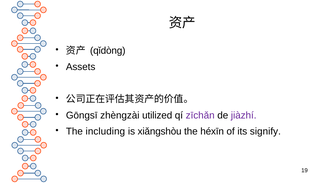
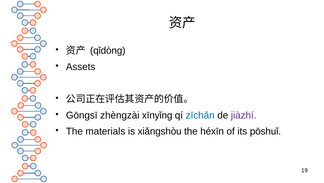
utilized: utilized -> xīnyǐng (157, 115)
zīchǎn colour: purple -> blue (200, 115)
including: including -> materials (105, 131)
signify: signify -> pōshuǐ (265, 131)
